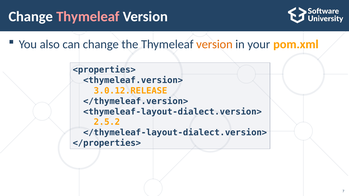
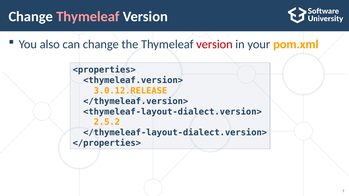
version colour: orange -> red (214, 44)
